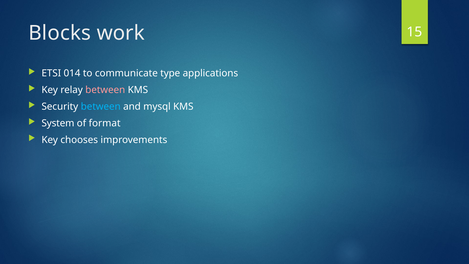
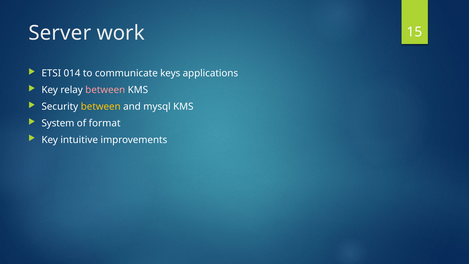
Blocks: Blocks -> Server (60, 33)
type: type -> keys (170, 73)
between colour: light blue -> yellow (101, 106)
chooses: chooses -> intuitive (79, 140)
